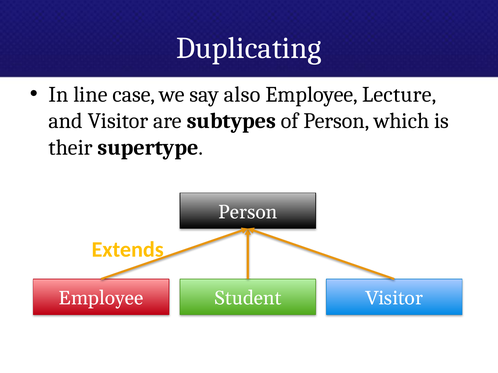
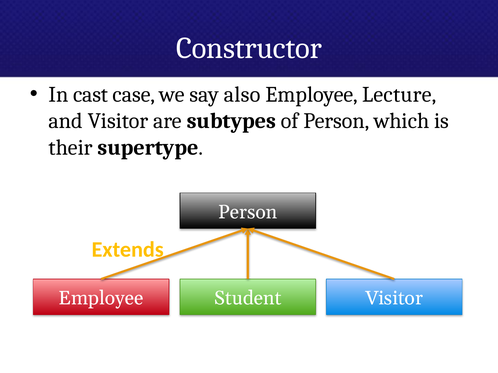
Duplicating: Duplicating -> Constructor (249, 48)
line: line -> cast (91, 95)
